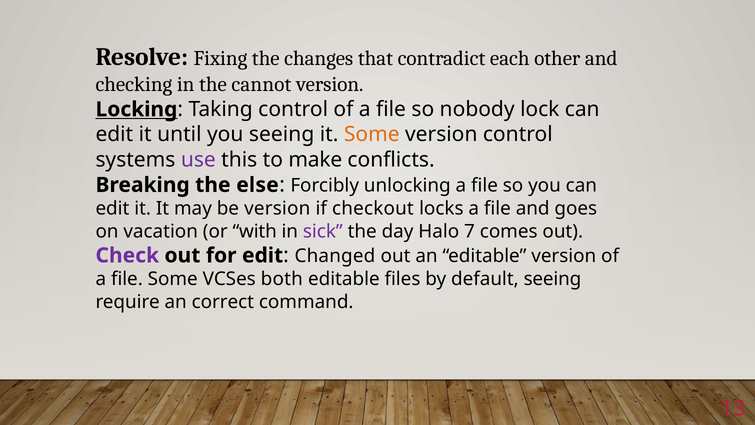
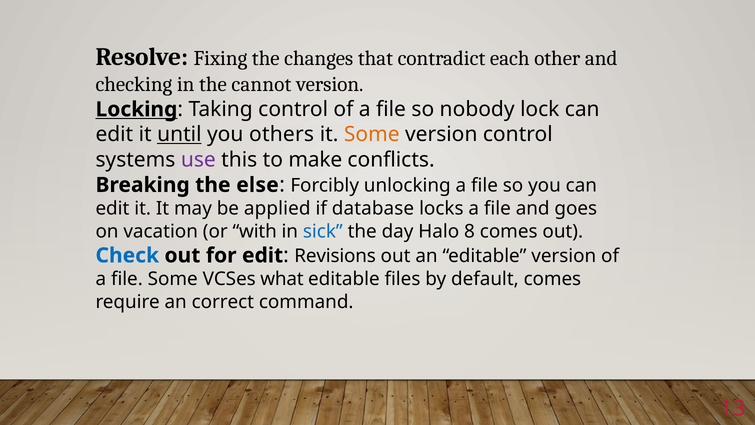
until underline: none -> present (179, 134)
you seeing: seeing -> others (282, 134)
be version: version -> applied (277, 209)
checkout: checkout -> database (373, 209)
sick colour: purple -> blue (323, 231)
7: 7 -> 8 (470, 231)
Check colour: purple -> blue (127, 255)
Changed: Changed -> Revisions (335, 256)
both: both -> what (282, 279)
default seeing: seeing -> comes (552, 279)
